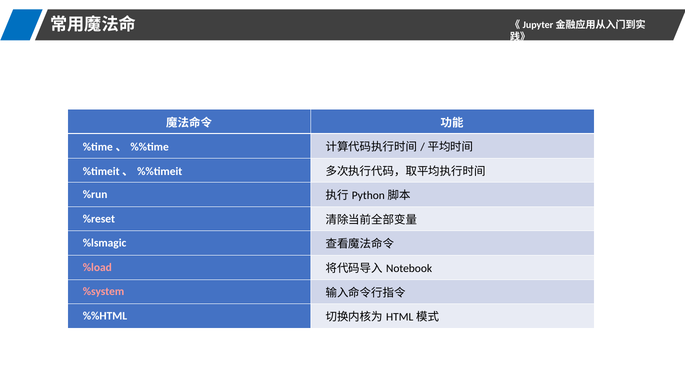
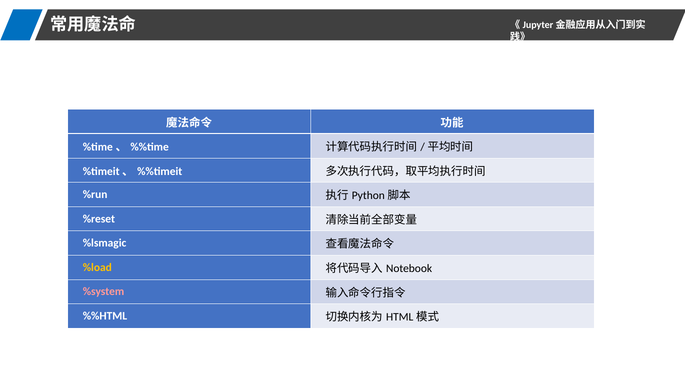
%load colour: pink -> yellow (97, 267)
